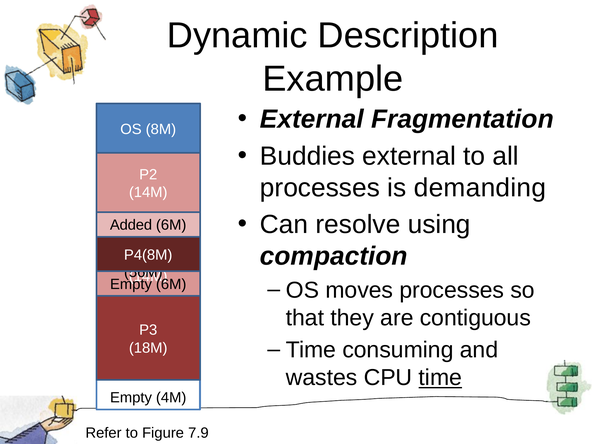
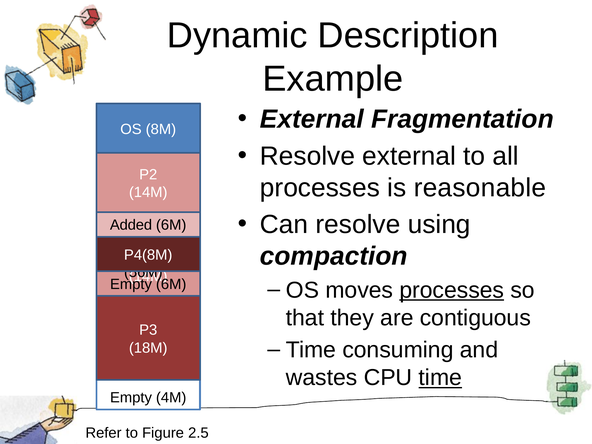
Buddies: Buddies -> Resolve (308, 156)
demanding: demanding -> reasonable (480, 188)
processes underline: none -> present (452, 290)
7.9: 7.9 -> 2.5 (198, 433)
